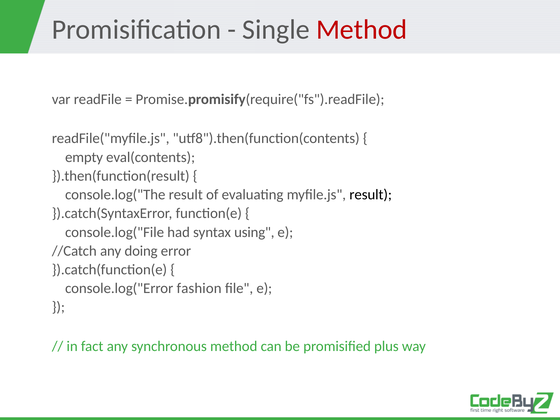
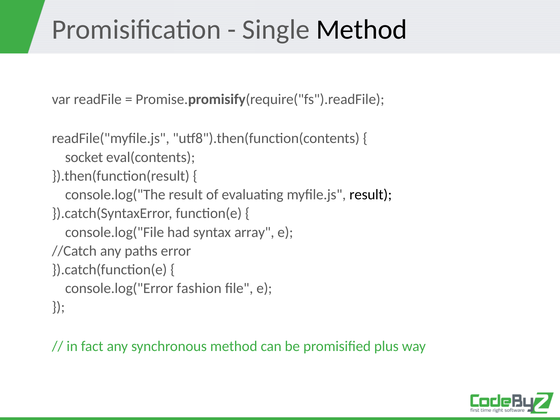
Method colour: red -> black (362, 30)
empty: empty -> socket (84, 157)
using: using -> array (254, 232)
doing: doing -> paths (141, 251)
